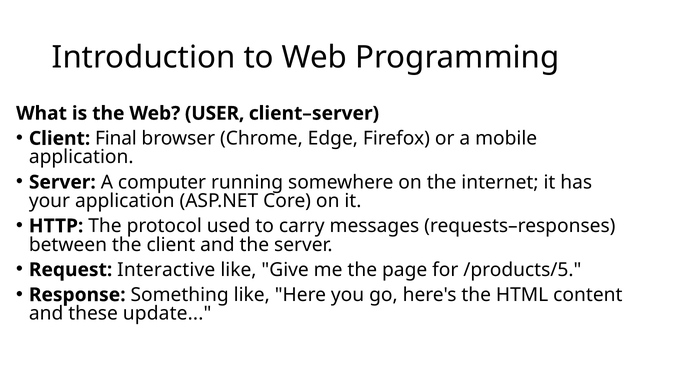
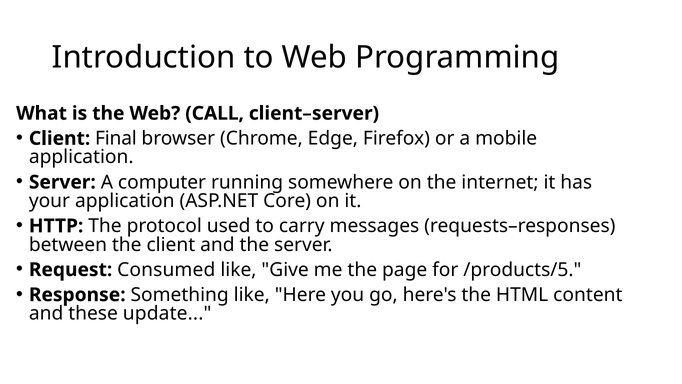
USER: USER -> CALL (215, 113)
Interactive: Interactive -> Consumed (166, 269)
